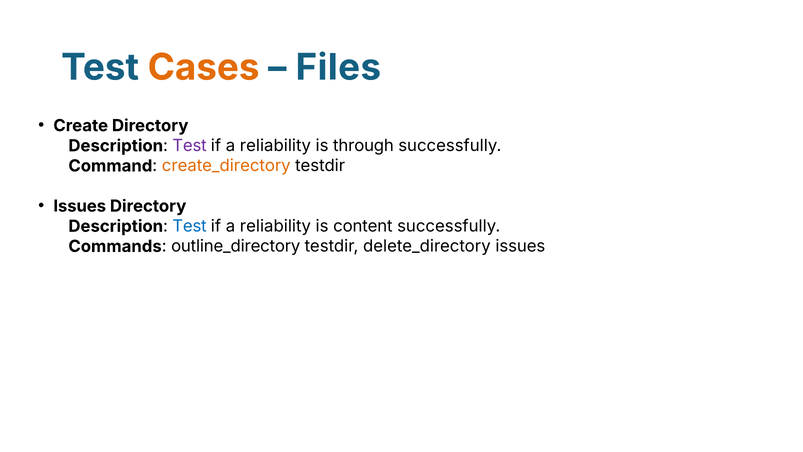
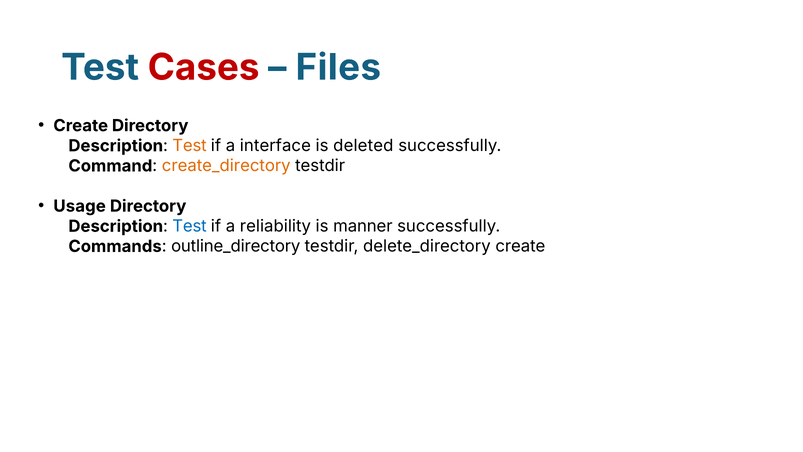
Cases colour: orange -> red (204, 67)
Test colour: purple -> orange (189, 146)
reliability: reliability -> interface (275, 146)
through: through -> deleted (363, 146)
Issues: Issues -> Usage (80, 206)
content: content -> manner (363, 226)
delete_directory issues: issues -> create (520, 246)
